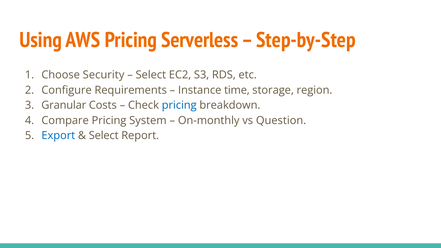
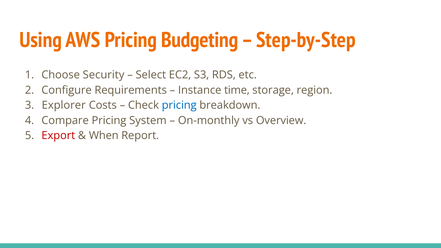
Serverless: Serverless -> Budgeting (200, 40)
Granular: Granular -> Explorer (64, 105)
Question: Question -> Overview (281, 120)
Export colour: blue -> red (58, 136)
Select: Select -> When (104, 136)
